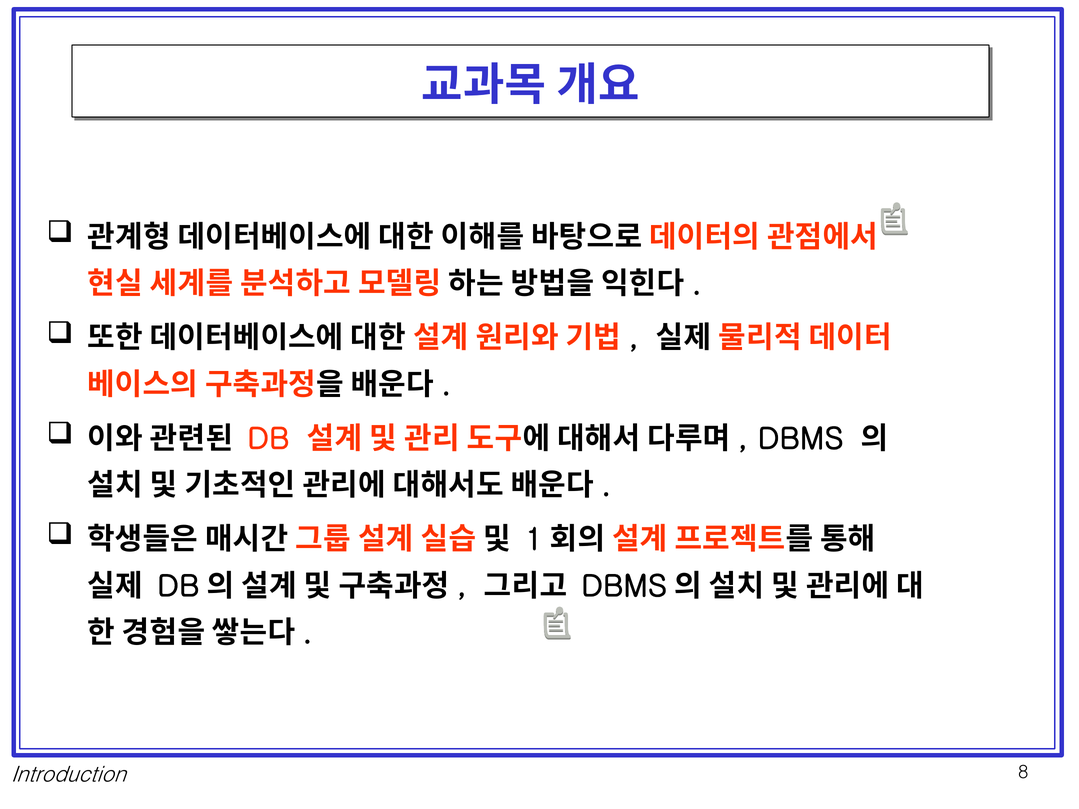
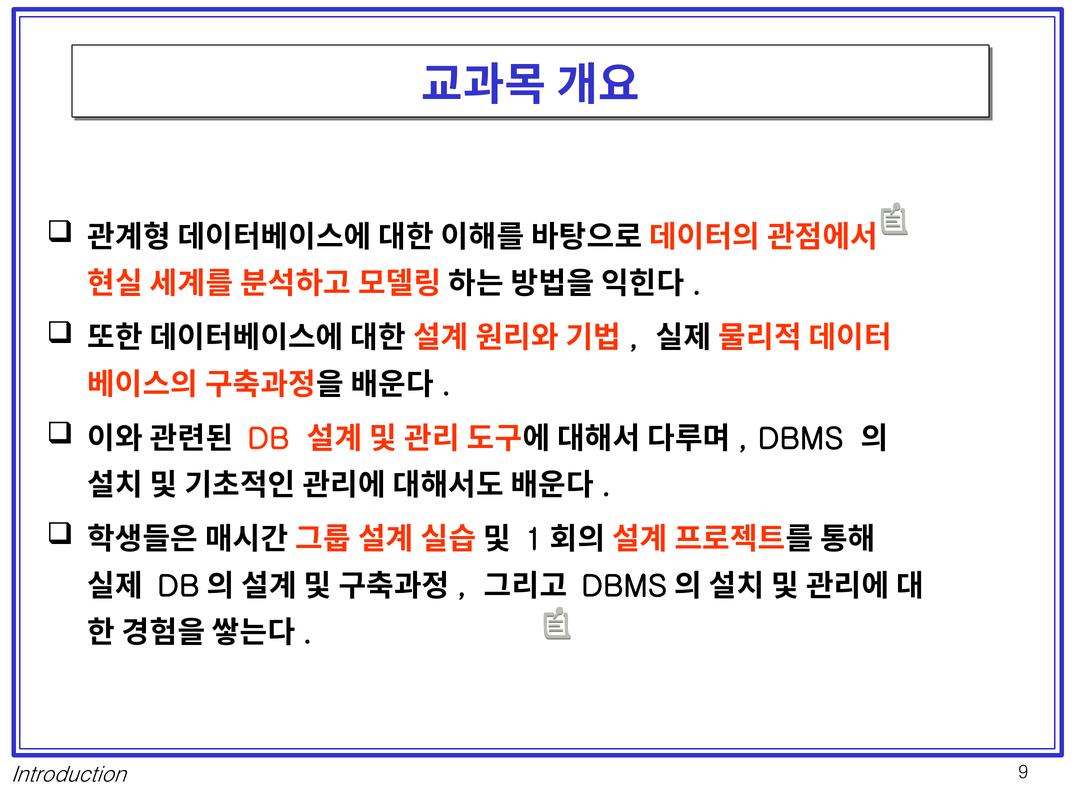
8: 8 -> 9 (1023, 773)
